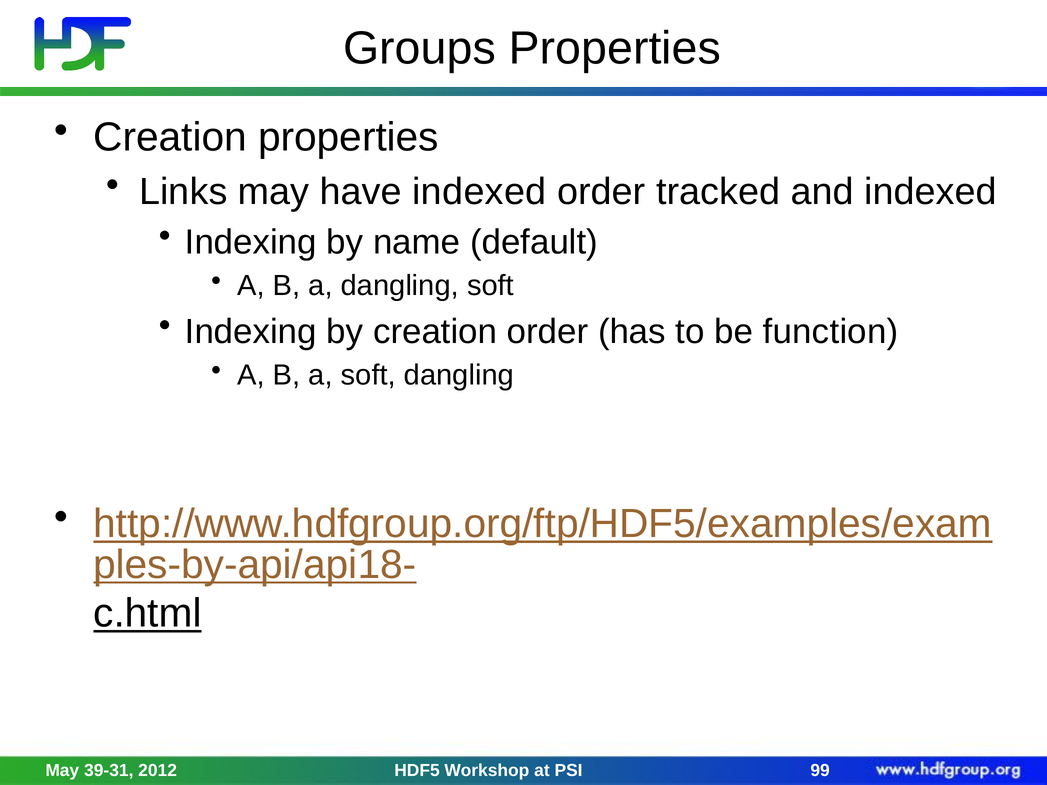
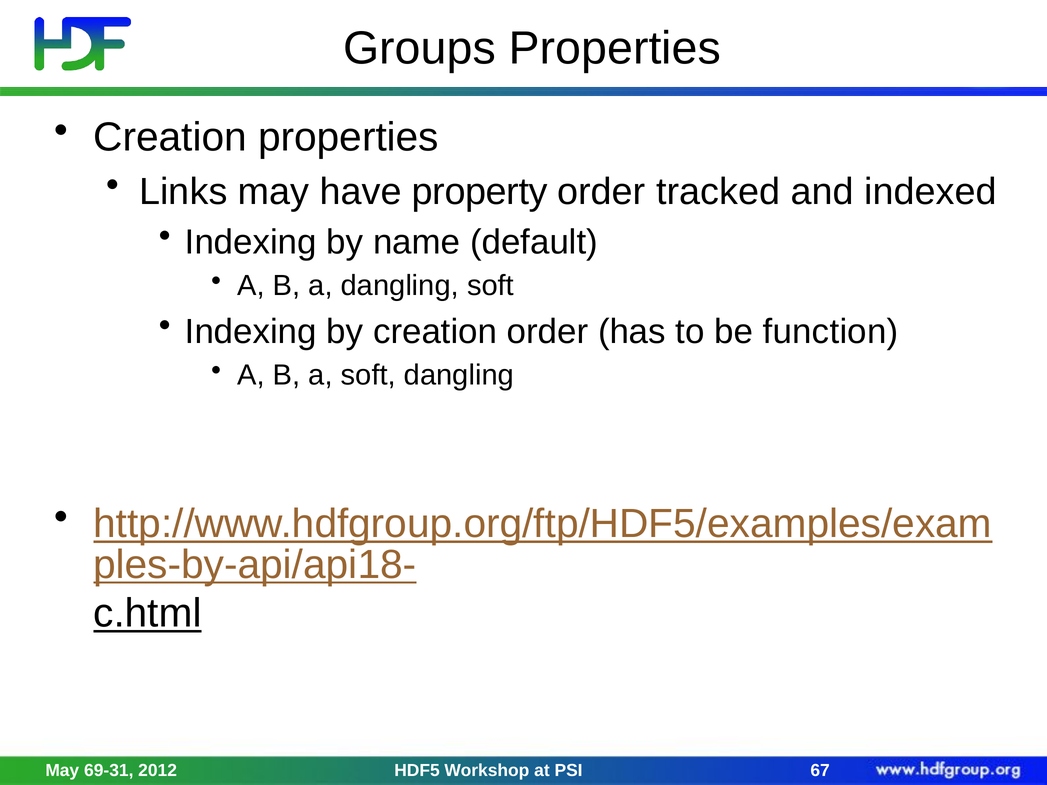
have indexed: indexed -> property (480, 192)
39-31: 39-31 -> 69-31 (109, 771)
99: 99 -> 67 (820, 771)
